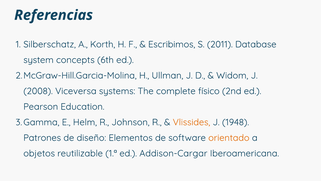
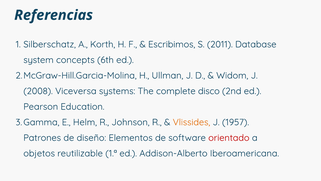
físico: físico -> disco (209, 91)
1948: 1948 -> 1957 (236, 122)
orientado colour: orange -> red (229, 137)
Addison-Cargar: Addison-Cargar -> Addison-Alberto (173, 153)
